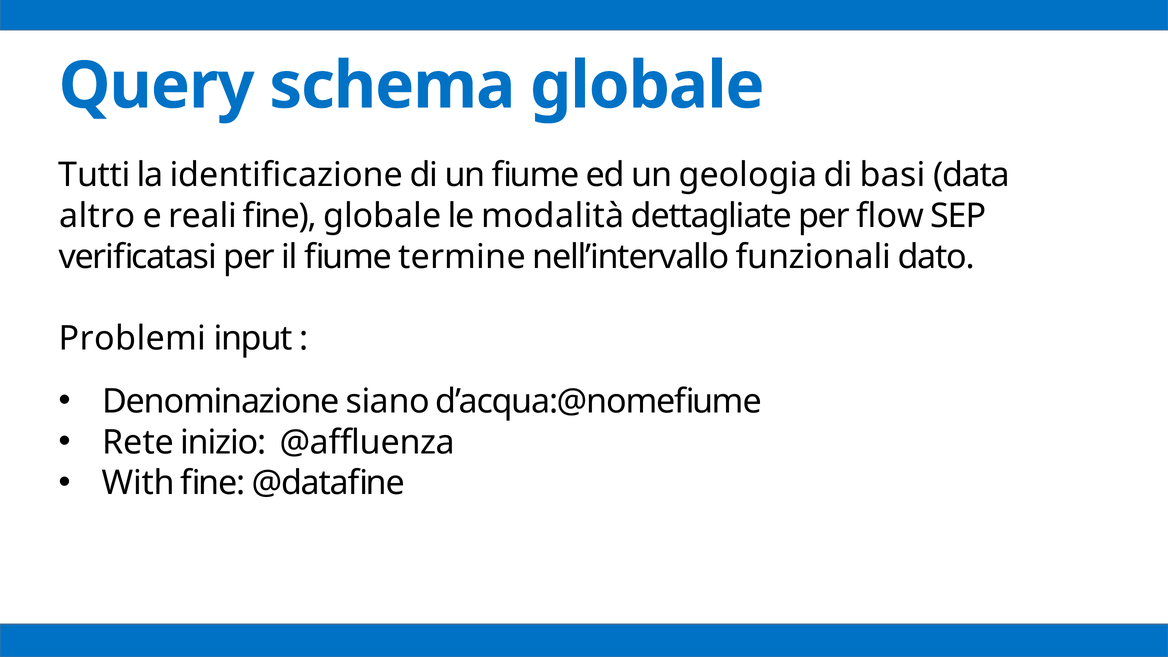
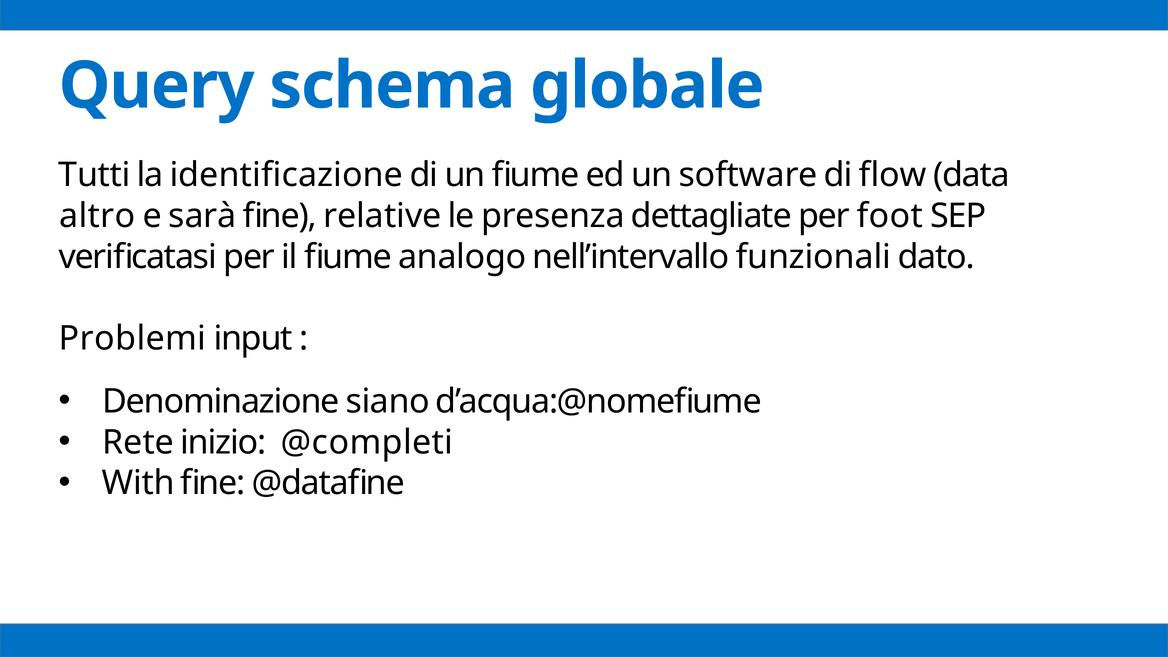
geologia: geologia -> software (748, 175)
basi: basi -> flow (893, 175)
reali: reali -> sarà (202, 216)
fine globale: globale -> relative (382, 216)
modalità: modalità -> presenza (553, 216)
flow: flow -> foot (890, 216)
termine: termine -> analogo (462, 257)
@affluenza: @affluenza -> @completi (367, 442)
